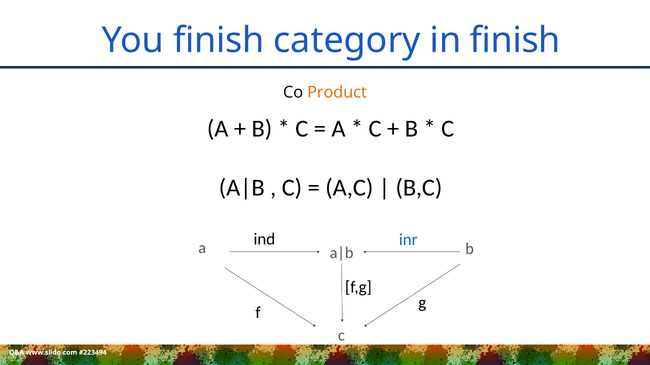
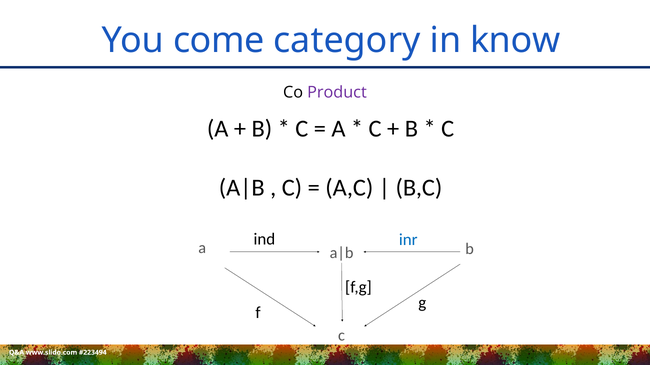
You finish: finish -> come (219, 41)
in finish: finish -> know (515, 41)
Product colour: orange -> purple (337, 92)
